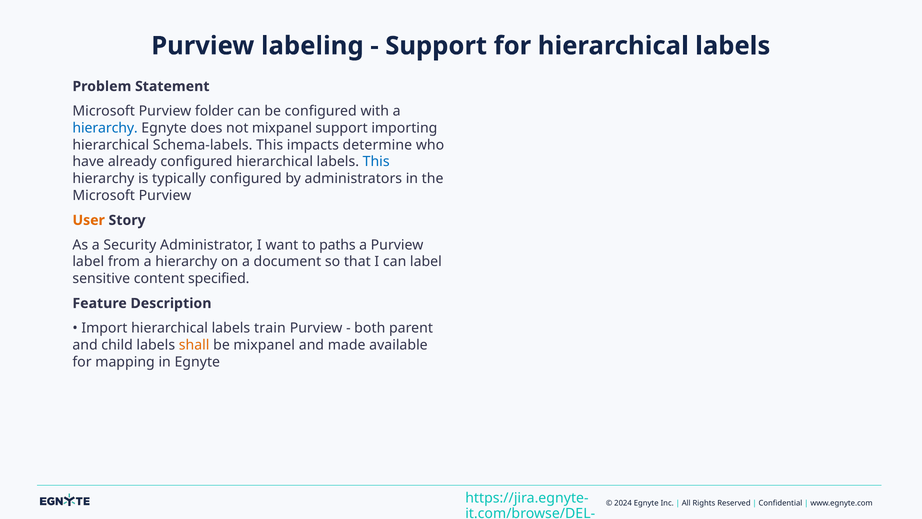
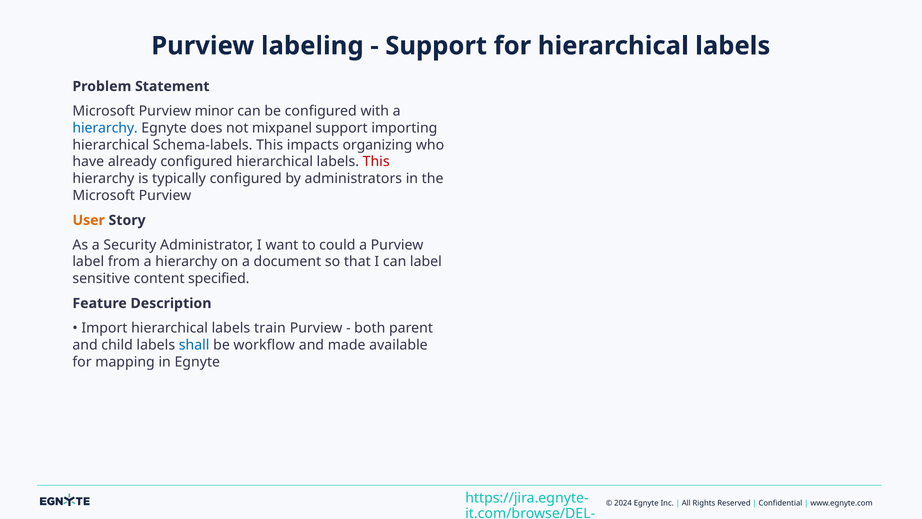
folder: folder -> minor (214, 111)
determine: determine -> organizing (377, 145)
This colour: blue -> red (376, 162)
paths: paths -> could (337, 245)
shall colour: orange -> blue (194, 345)
be mixpanel: mixpanel -> workflow (264, 345)
